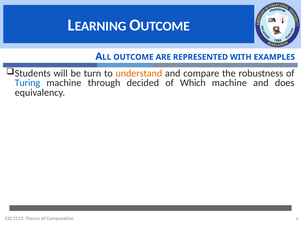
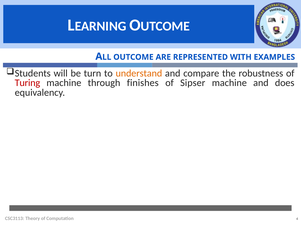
Turing colour: blue -> red (27, 83)
decided: decided -> finishes (143, 83)
Which: Which -> Sipser (193, 83)
